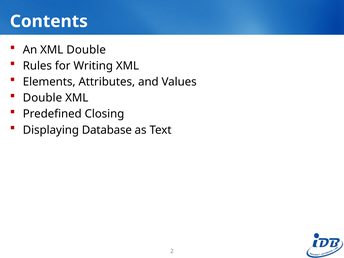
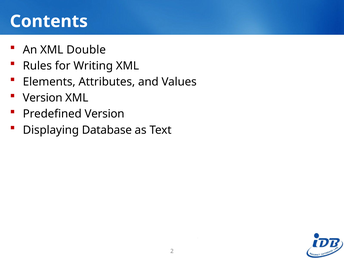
Double: Double -> Version (43, 98)
Predefined Closing: Closing -> Version (105, 114)
